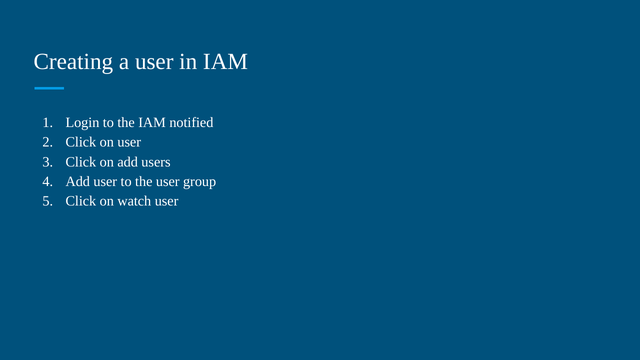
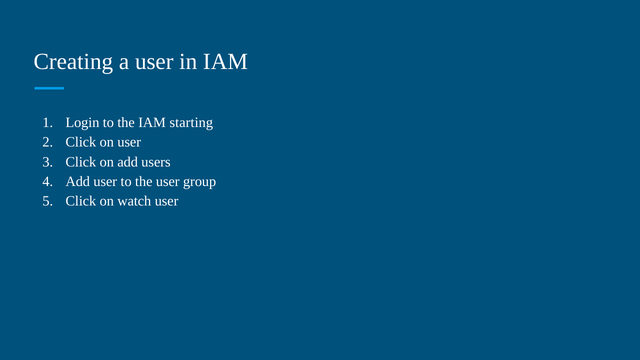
notified: notified -> starting (191, 123)
